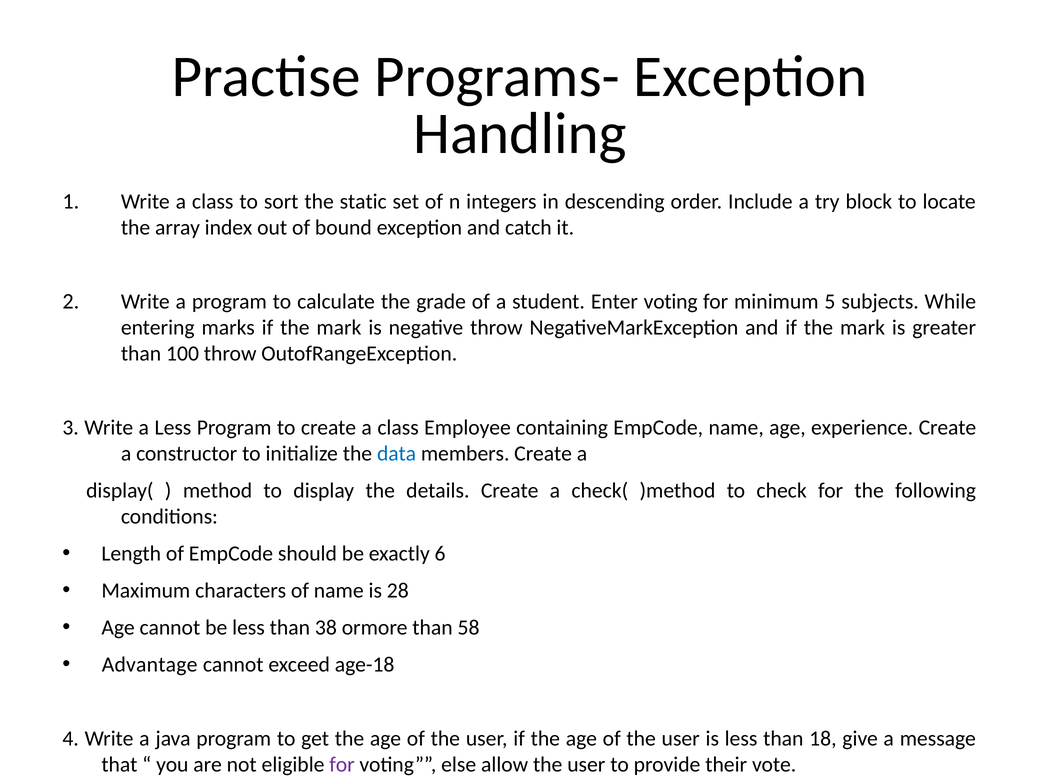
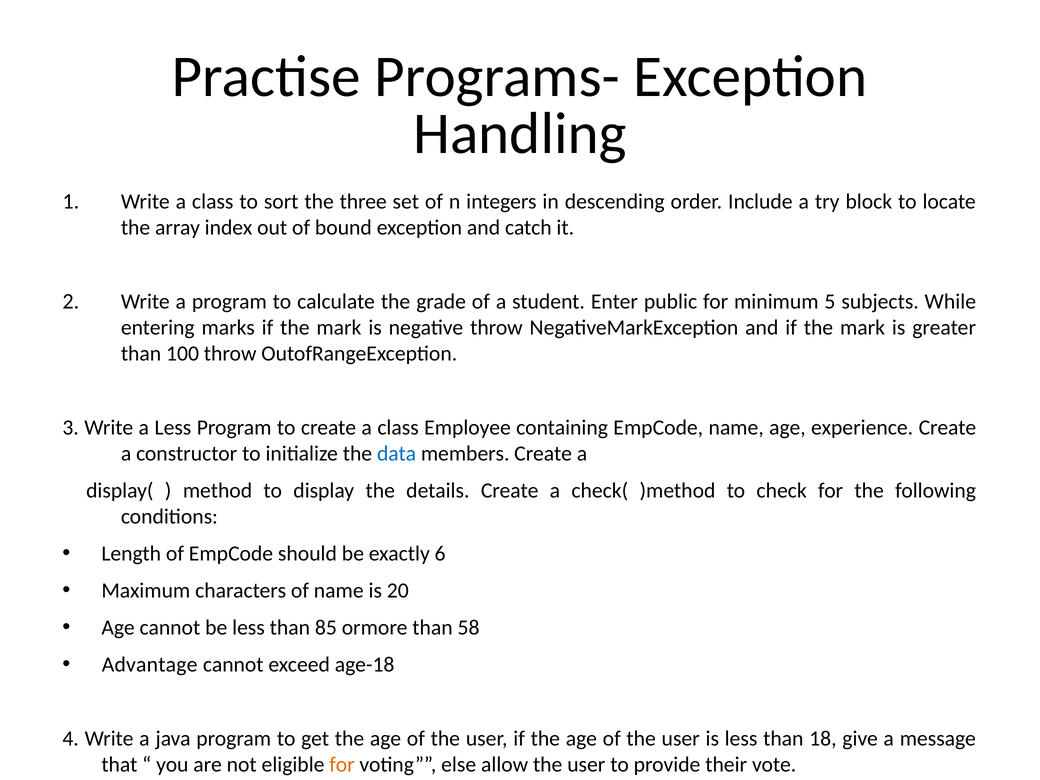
static: static -> three (363, 202)
Enter voting: voting -> public (671, 302)
28: 28 -> 20 (398, 591)
38: 38 -> 85 (326, 627)
for colour: purple -> orange (342, 764)
